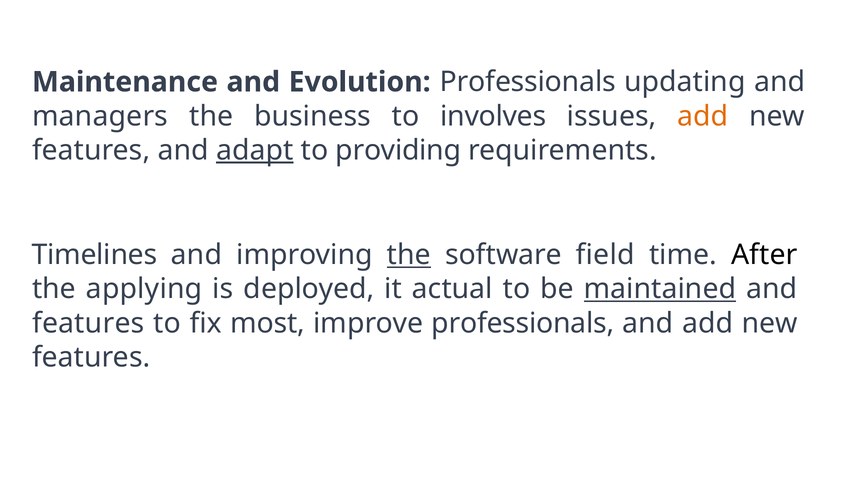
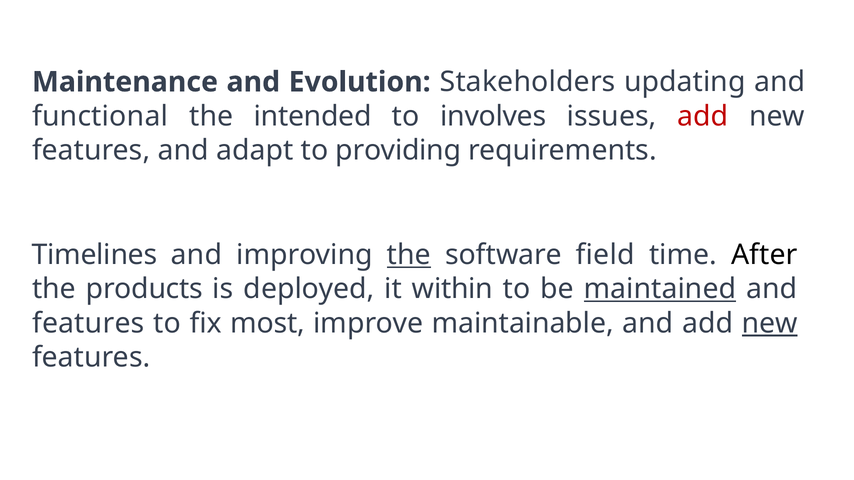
Evolution Professionals: Professionals -> Stakeholders (528, 82)
managers: managers -> functional (100, 116)
business: business -> intended (313, 116)
add colour: orange -> red (703, 116)
adapt underline: present -> none (255, 150)
applying: applying -> products (144, 289)
actual: actual -> within (452, 289)
improve professionals: professionals -> maintainable (523, 323)
new underline: none -> present (770, 323)
